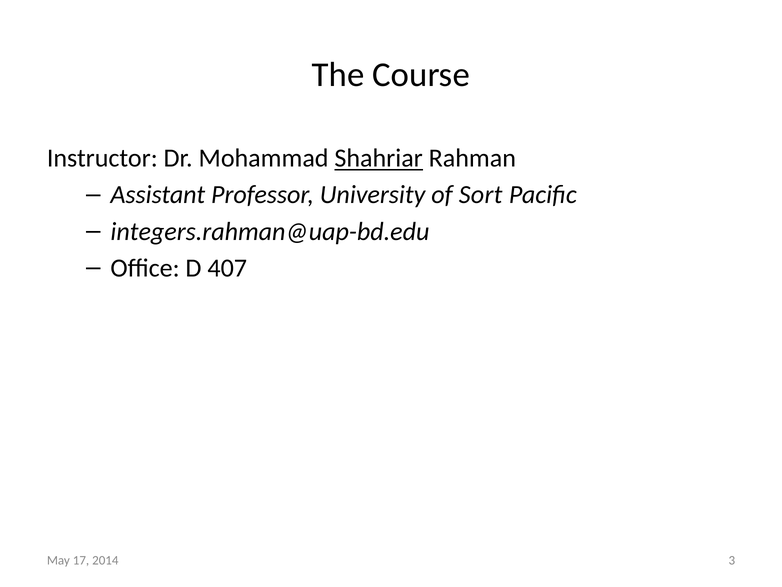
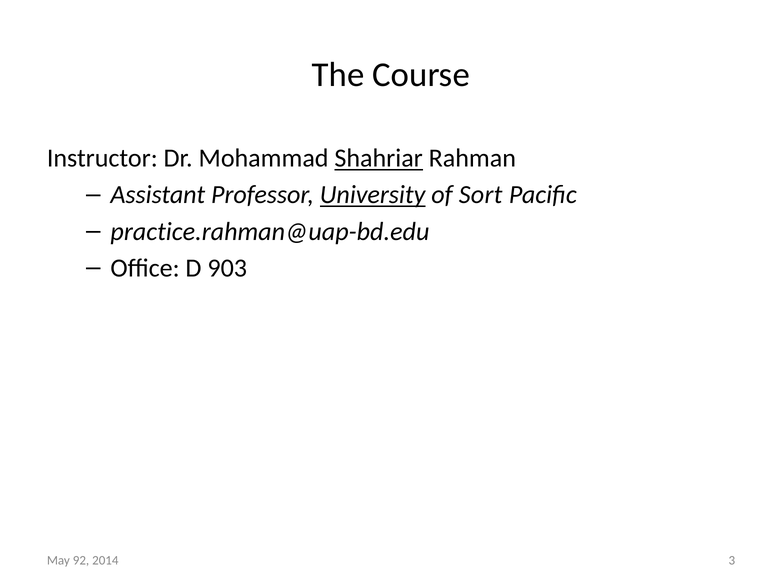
University underline: none -> present (373, 195)
integers.rahman@uap-bd.edu: integers.rahman@uap-bd.edu -> practice.rahman@uap-bd.edu (270, 231)
407: 407 -> 903 (227, 268)
17: 17 -> 92 (81, 560)
